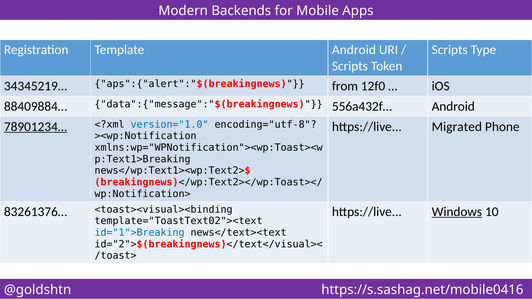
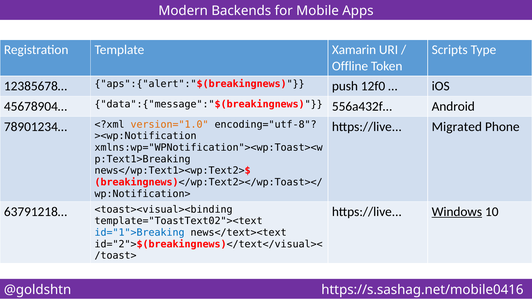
Template Android: Android -> Xamarin (354, 50)
Scripts: Scripts -> Offline (350, 66)
34345219…: 34345219… -> 12385678… (36, 86)
from: from -> push (345, 86)
88409884…: 88409884… -> 45678904… (36, 107)
78901234… underline: present -> none (36, 127)
version="1.0 colour: blue -> orange (170, 125)
83261376…: 83261376… -> 63791218… (36, 212)
